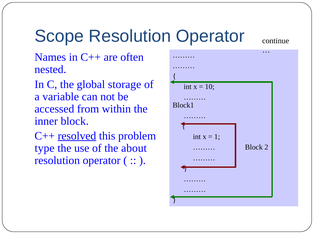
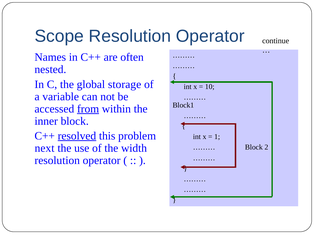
from underline: none -> present (88, 109)
type: type -> next (45, 148)
about: about -> width (134, 148)
